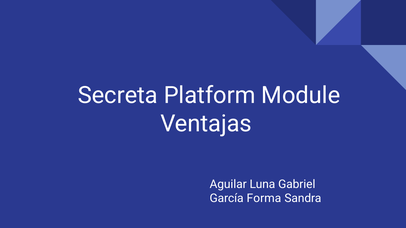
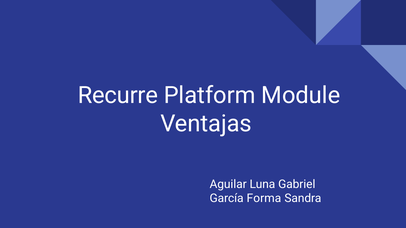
Secreta: Secreta -> Recurre (118, 95)
